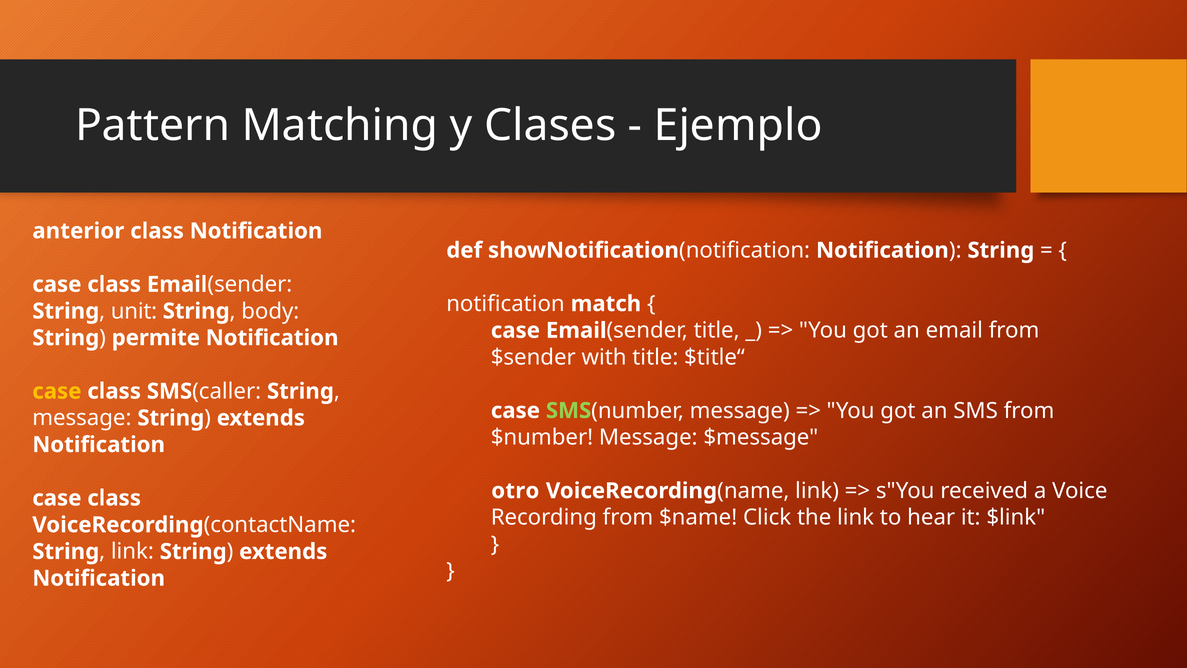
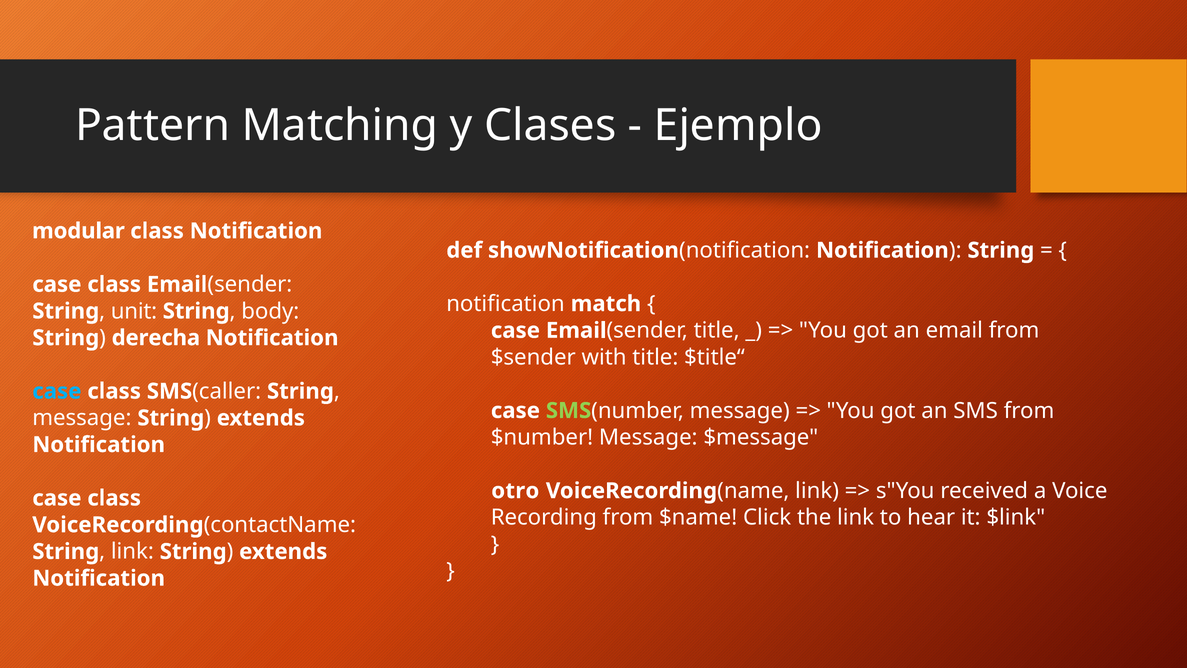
anterior: anterior -> modular (78, 231)
permite: permite -> derecha (156, 338)
case colour: yellow -> light blue (57, 391)
